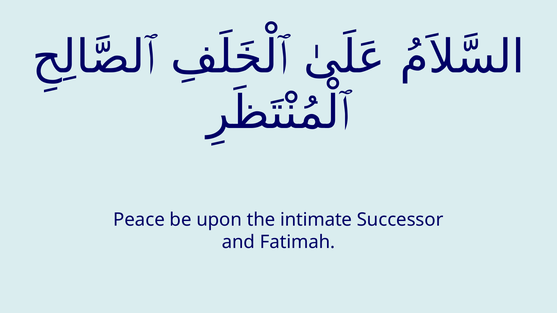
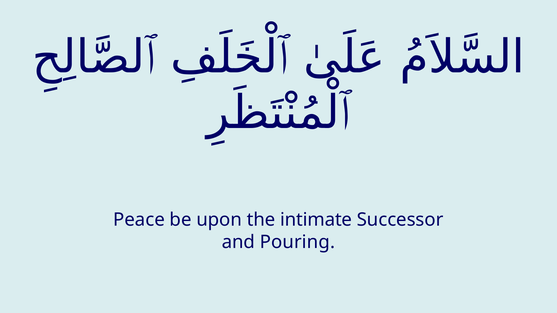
Fatimah: Fatimah -> Pouring (297, 242)
